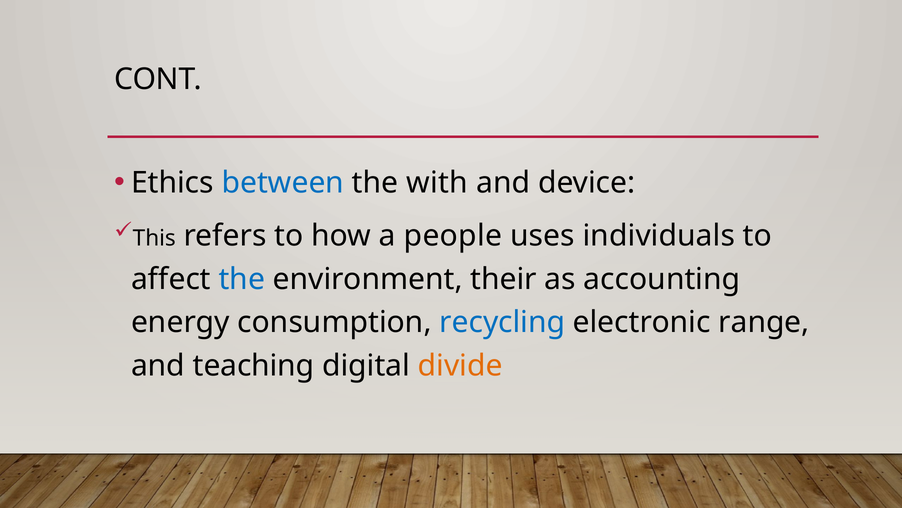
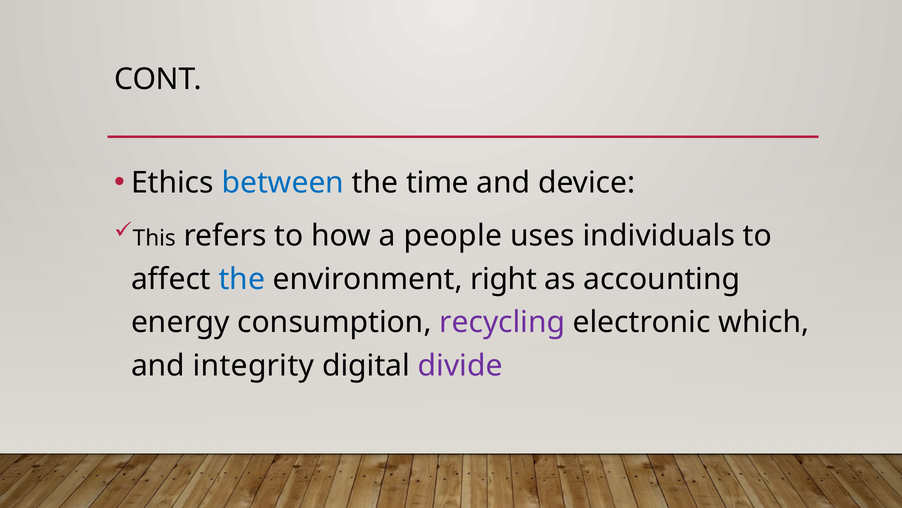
with: with -> time (437, 183)
their: their -> right (504, 279)
recycling colour: blue -> purple (502, 322)
range: range -> which (764, 322)
teaching: teaching -> integrity (253, 365)
divide colour: orange -> purple (460, 365)
